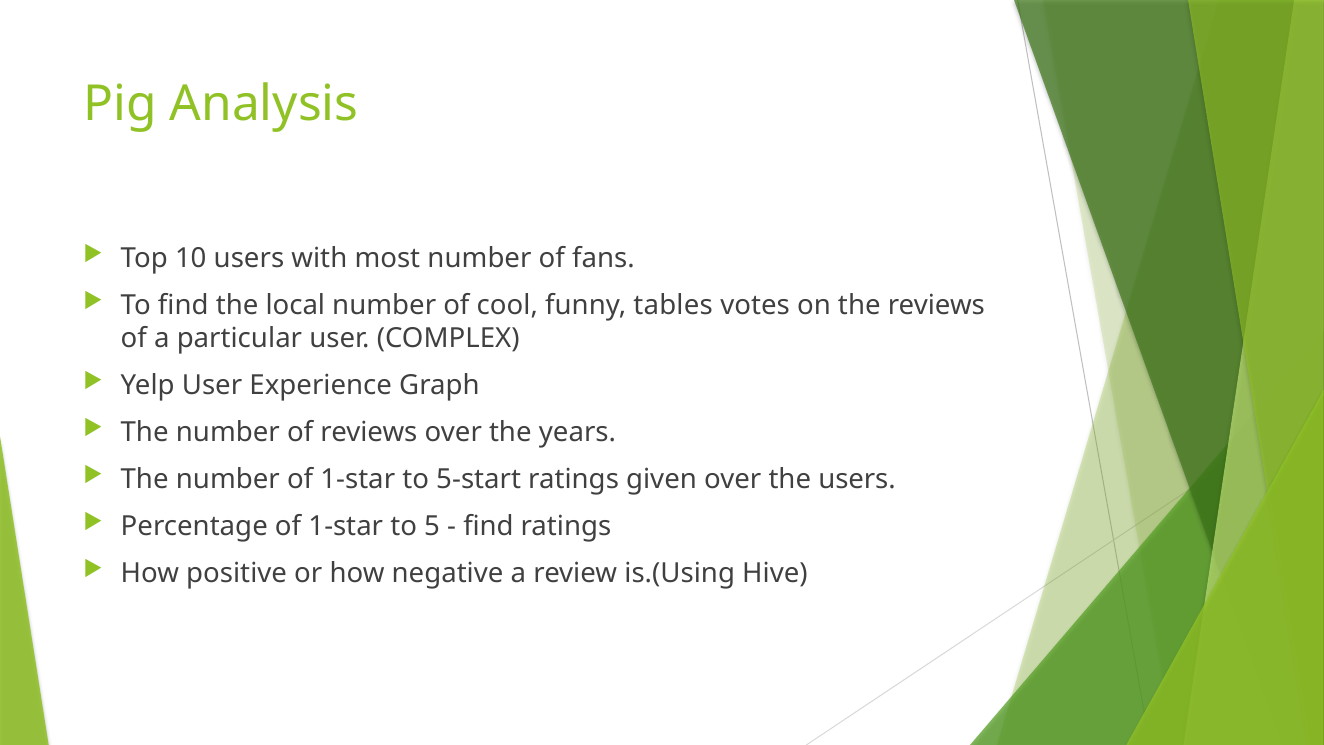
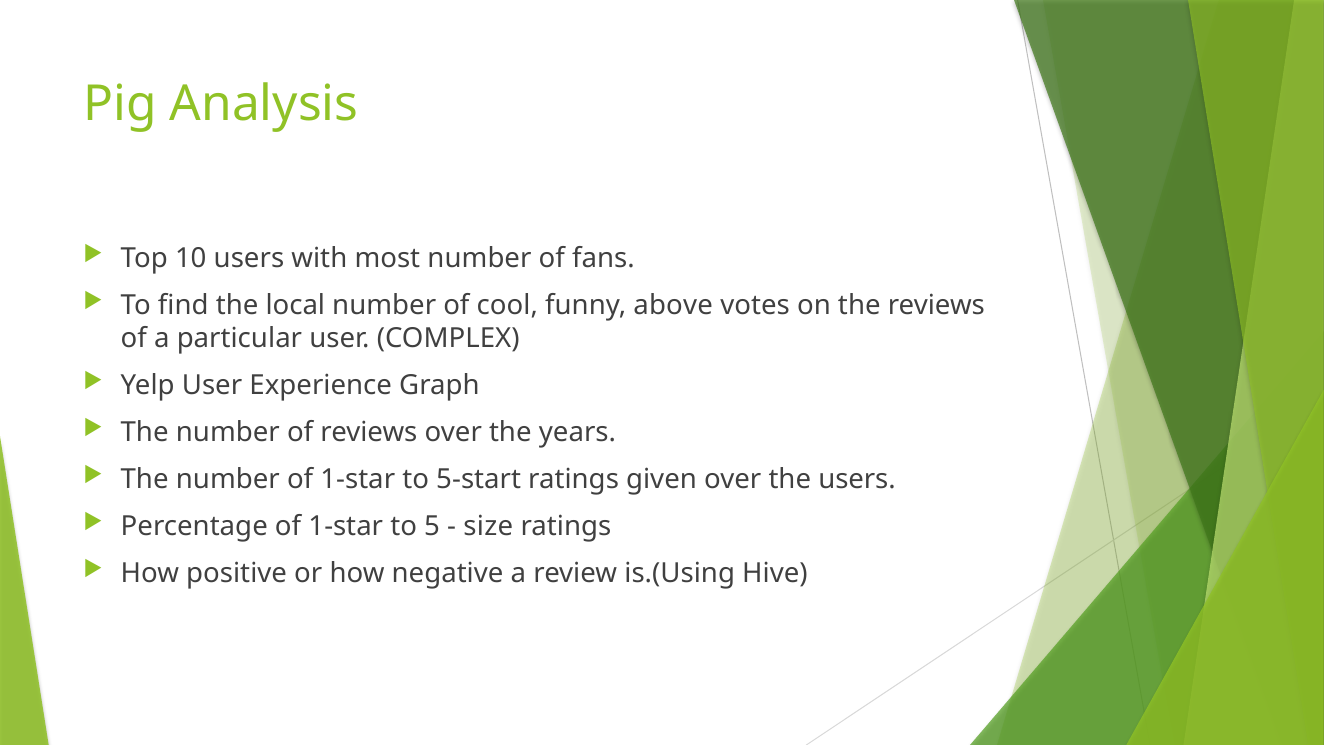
tables: tables -> above (673, 305)
find: find -> size (488, 526)
